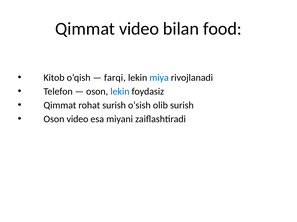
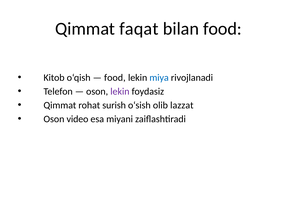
Qimmat video: video -> faqat (139, 29)
farqi: farqi -> food (115, 78)
lekin colour: blue -> purple (120, 92)
olib surish: surish -> lazzat (182, 106)
